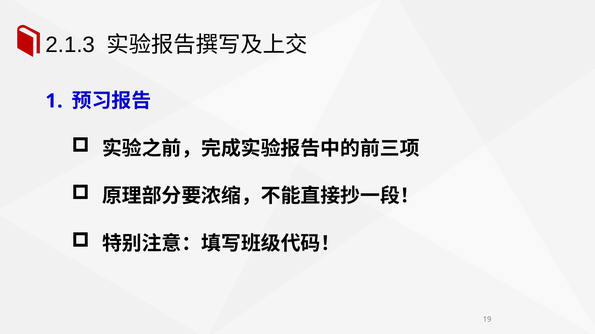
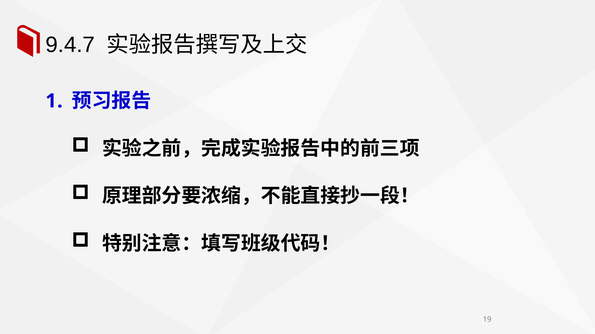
2.1.3: 2.1.3 -> 9.4.7 (70, 45)
